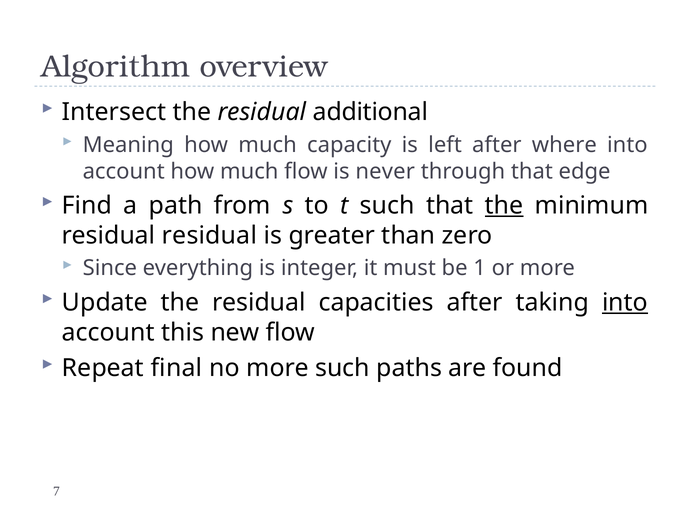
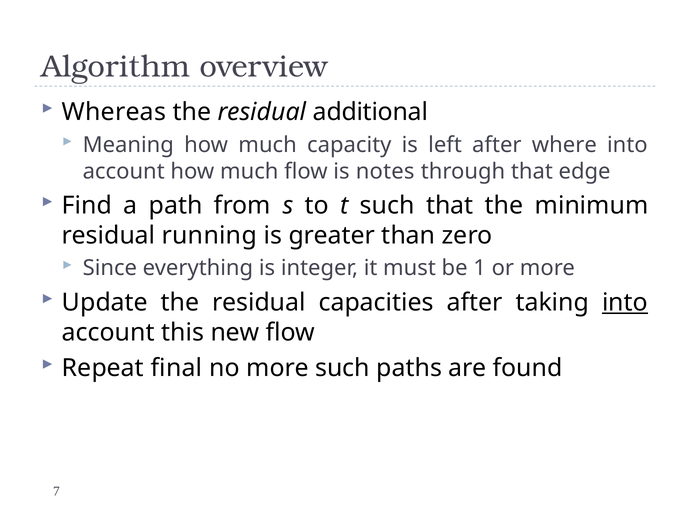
Intersect: Intersect -> Whereas (114, 112)
never: never -> notes (385, 171)
the underline: present -> none (504, 206)
residual residual: residual -> running (209, 236)
